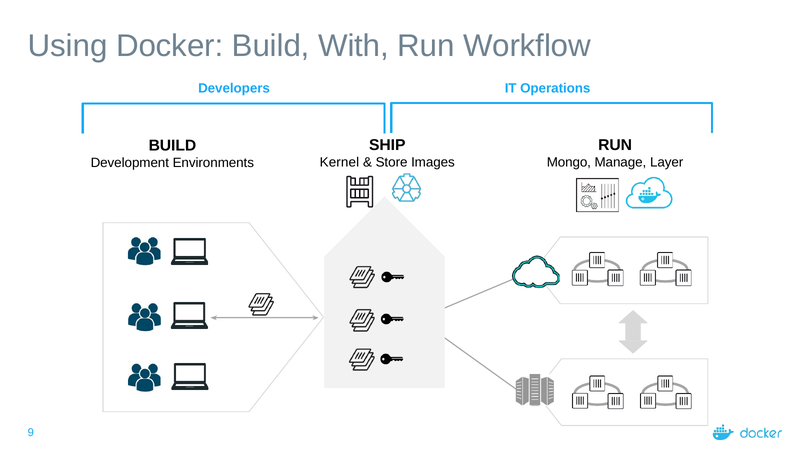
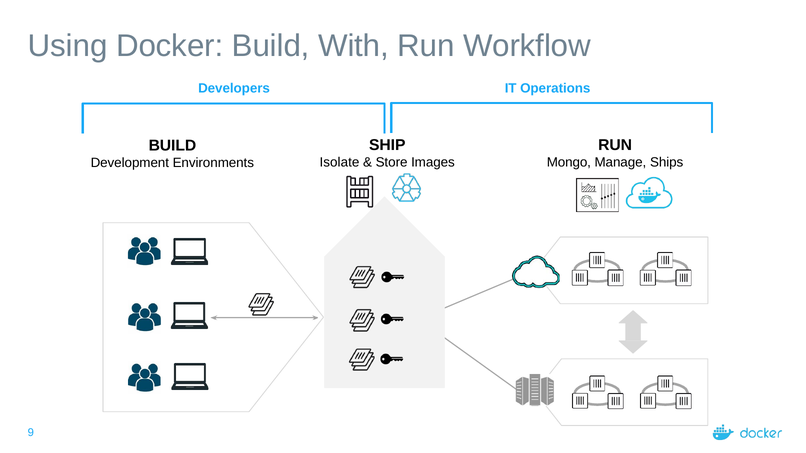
Kernel: Kernel -> Isolate (339, 163)
Layer: Layer -> Ships (667, 163)
